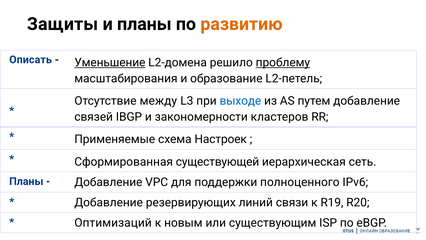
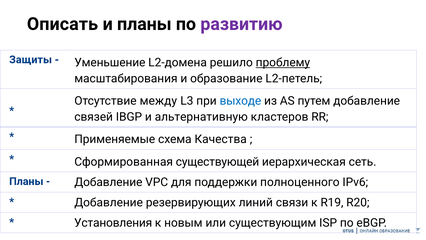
Защиты: Защиты -> Описать (62, 24)
развитию colour: orange -> purple (241, 24)
Описать: Описать -> Защиты (31, 60)
Уменьшение underline: present -> none (110, 62)
закономерности: закономерности -> альтернативную (201, 117)
Настроек: Настроек -> Качества (221, 139)
Оптимизаций: Оптимизаций -> Установления (113, 222)
